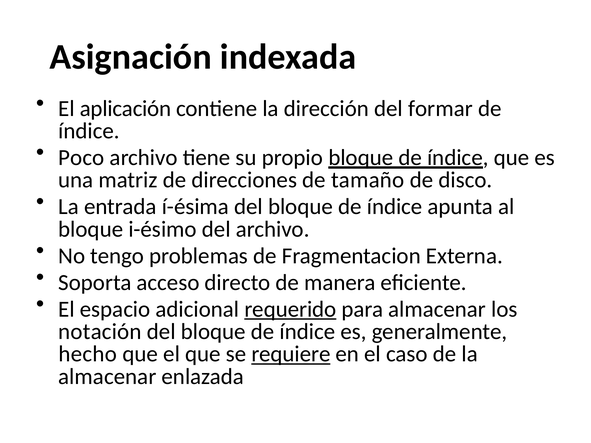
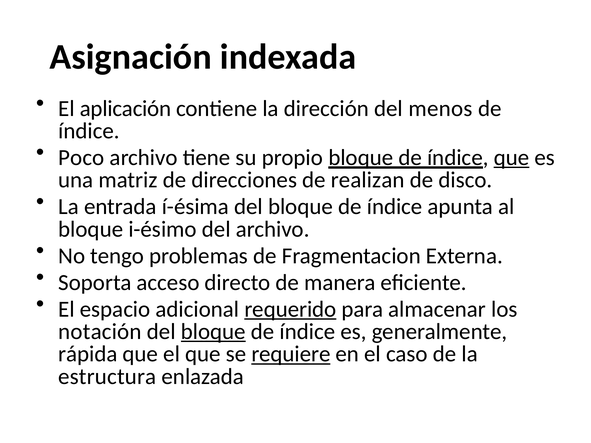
formar: formar -> menos (440, 109)
que underline: none -> present (512, 158)
tamaño: tamaño -> realizan (368, 180)
bloque underline: none -> present (213, 332)
hecho: hecho -> rápida (88, 354)
almacenar: almacenar -> estructura (107, 377)
